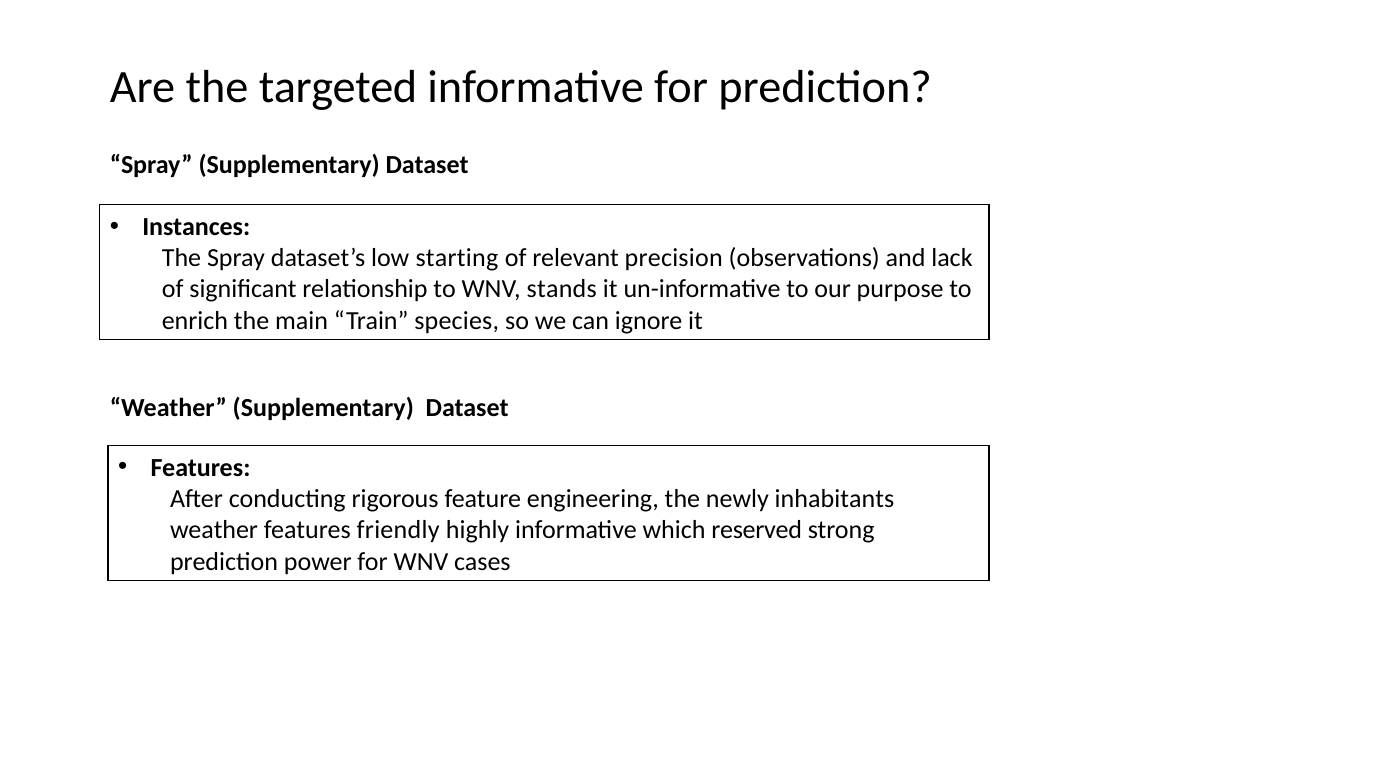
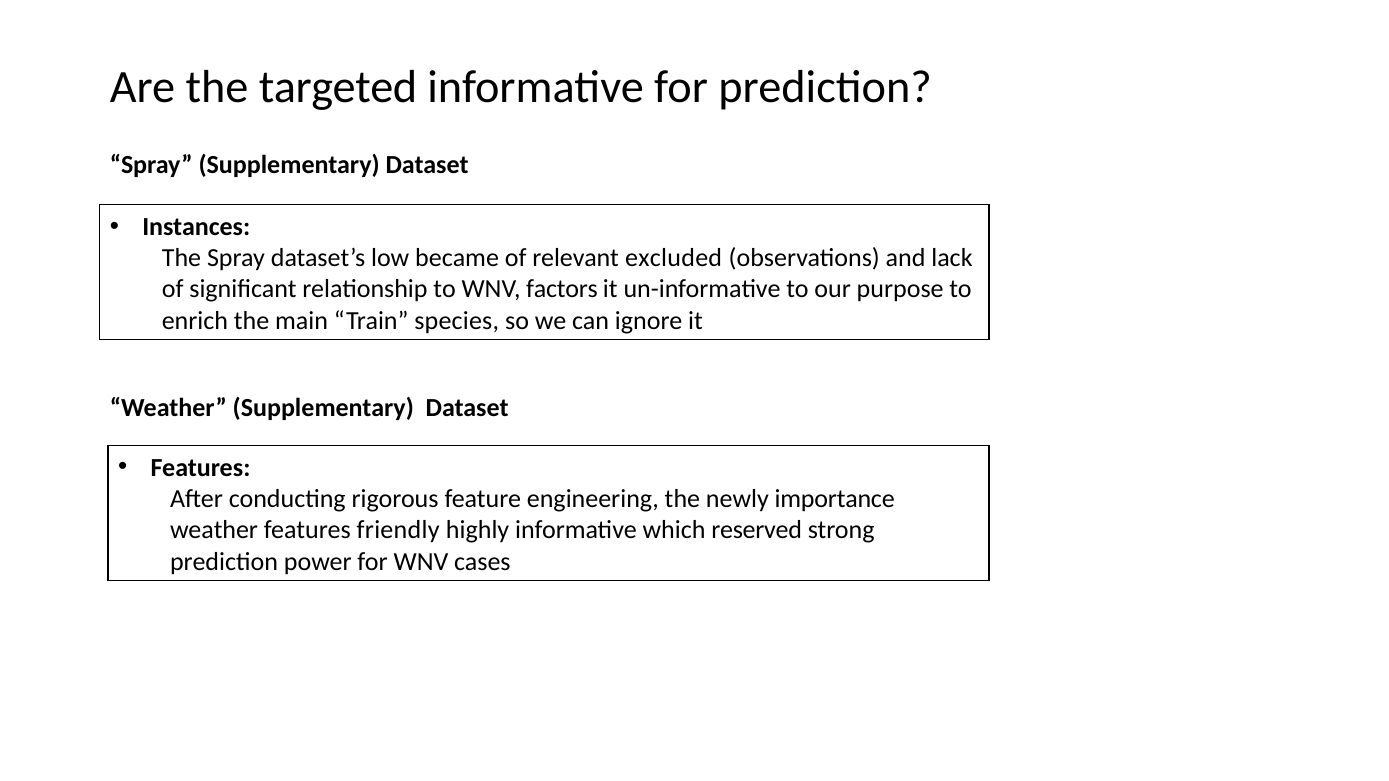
starting: starting -> became (457, 258)
precision: precision -> excluded (674, 258)
stands: stands -> factors (562, 289)
inhabitants: inhabitants -> importance (835, 499)
